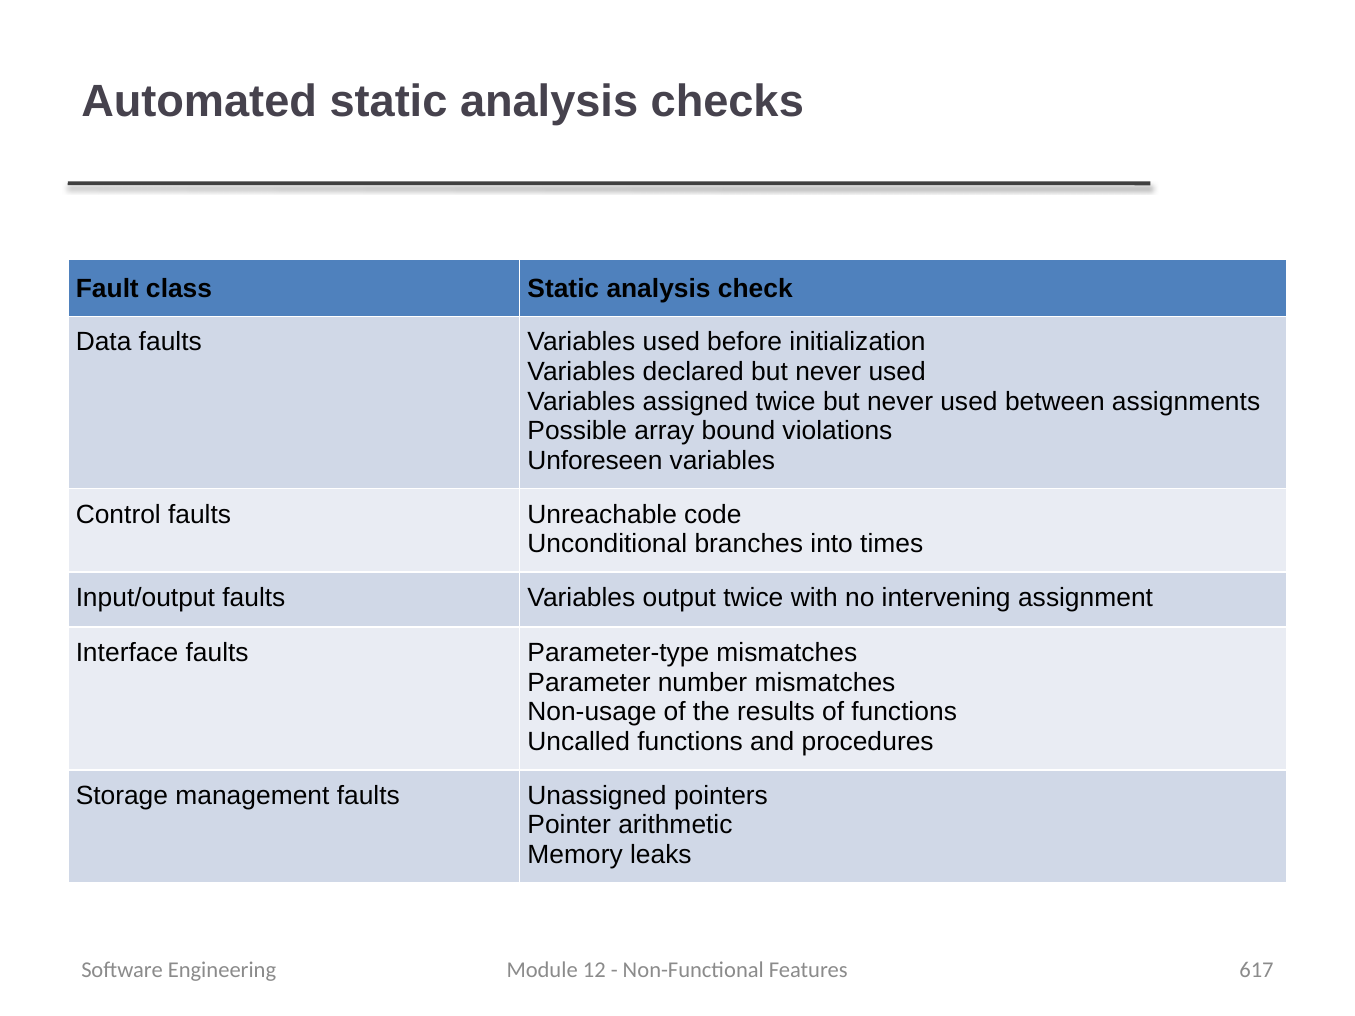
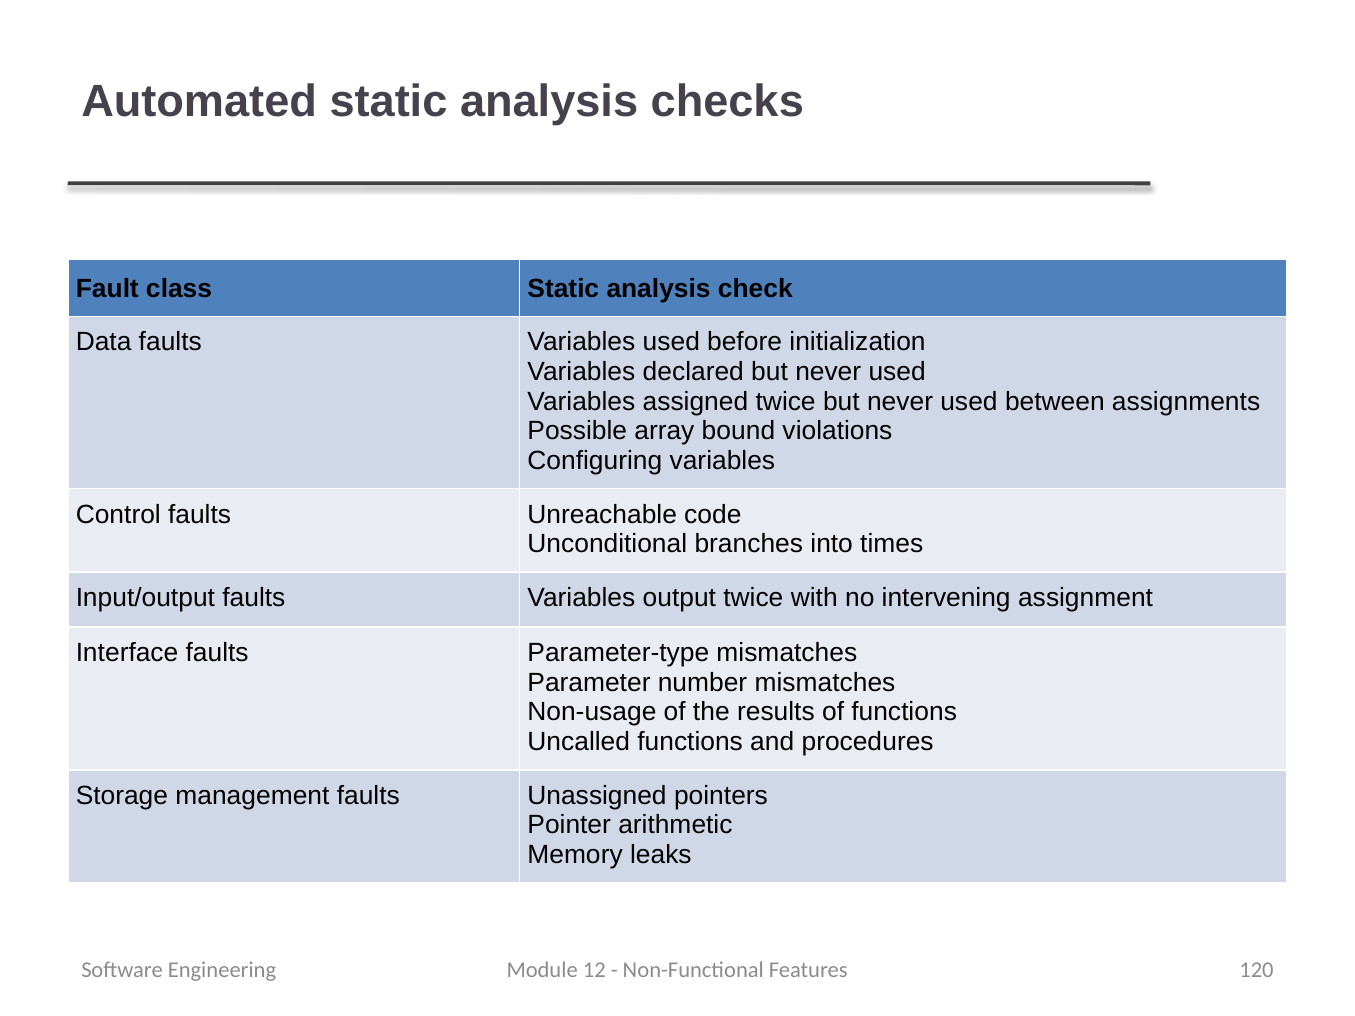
Unforeseen: Unforeseen -> Configuring (595, 461)
617: 617 -> 120 (1257, 970)
